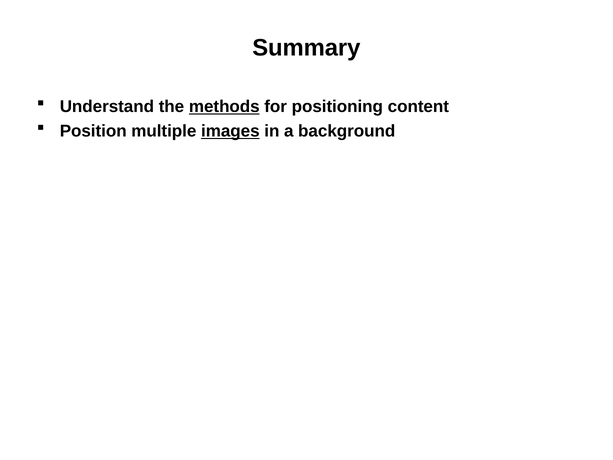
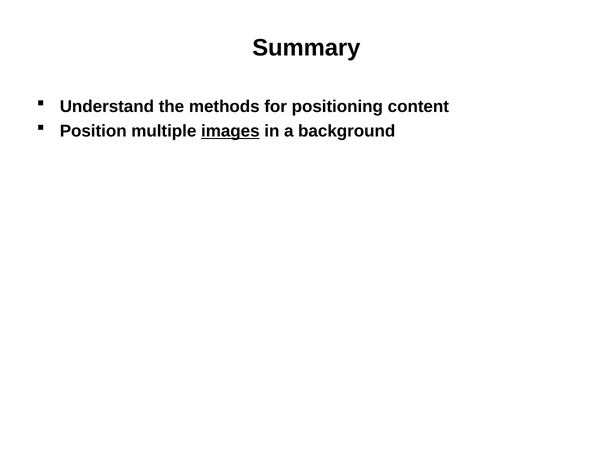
methods underline: present -> none (224, 106)
